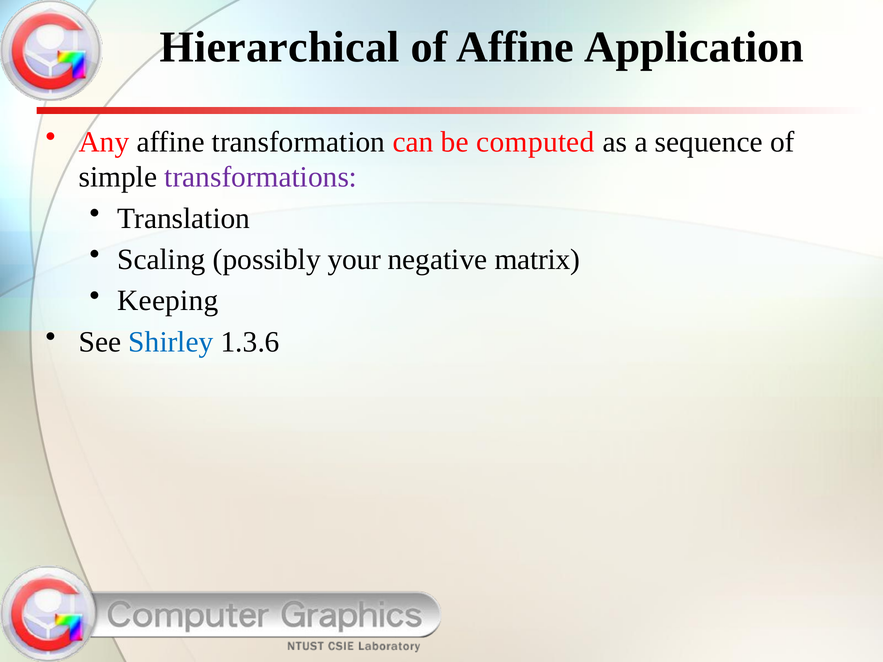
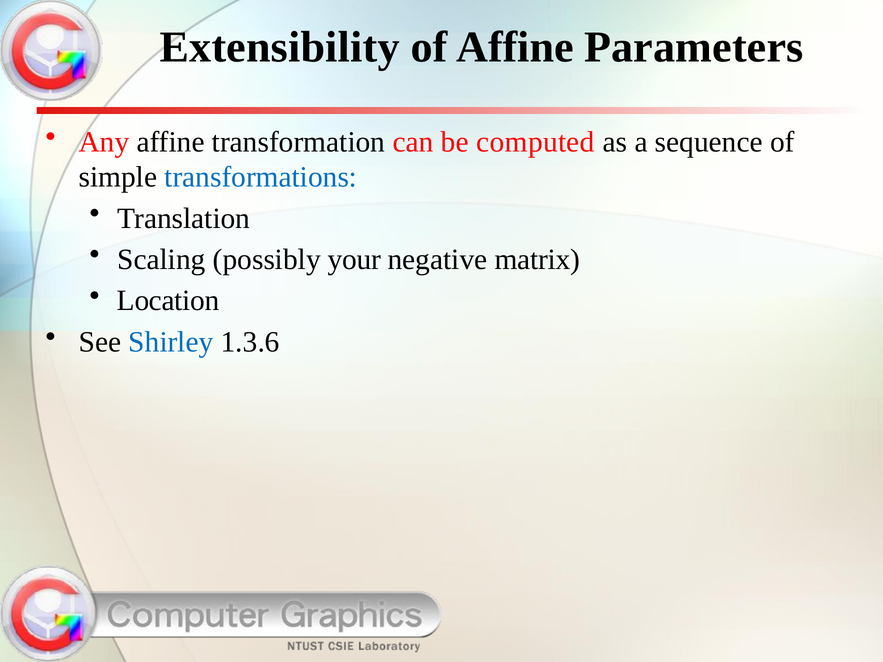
Hierarchical: Hierarchical -> Extensibility (280, 47)
Application: Application -> Parameters (694, 47)
transformations colour: purple -> blue (261, 177)
Keeping: Keeping -> Location (168, 301)
